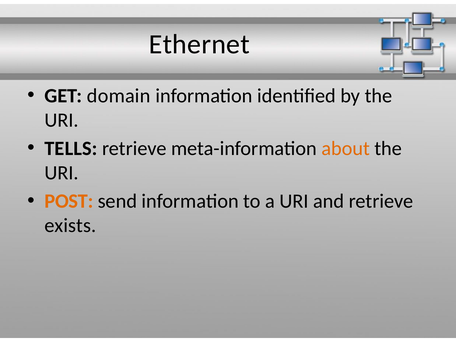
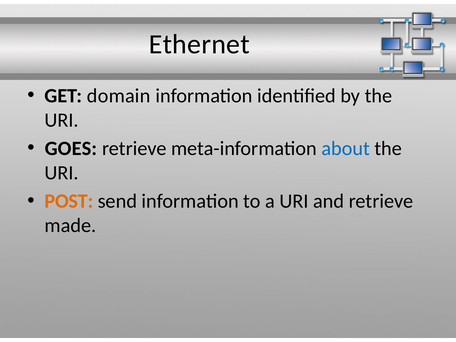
TELLS: TELLS -> GOES (71, 148)
about colour: orange -> blue (346, 148)
exists: exists -> made (70, 225)
